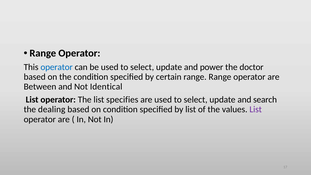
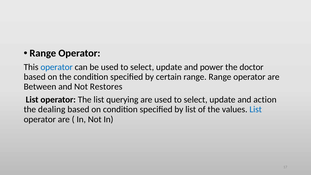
Identical: Identical -> Restores (106, 87)
specifies: specifies -> querying (122, 100)
search: search -> action (265, 100)
List colour: purple -> blue (256, 109)
